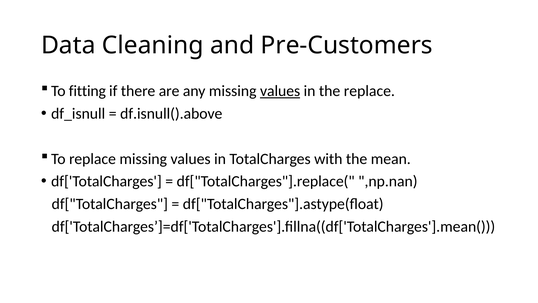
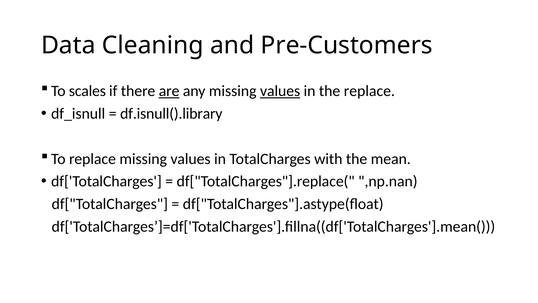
fitting: fitting -> scales (87, 91)
are underline: none -> present (169, 91)
df.isnull().above: df.isnull().above -> df.isnull().library (171, 114)
